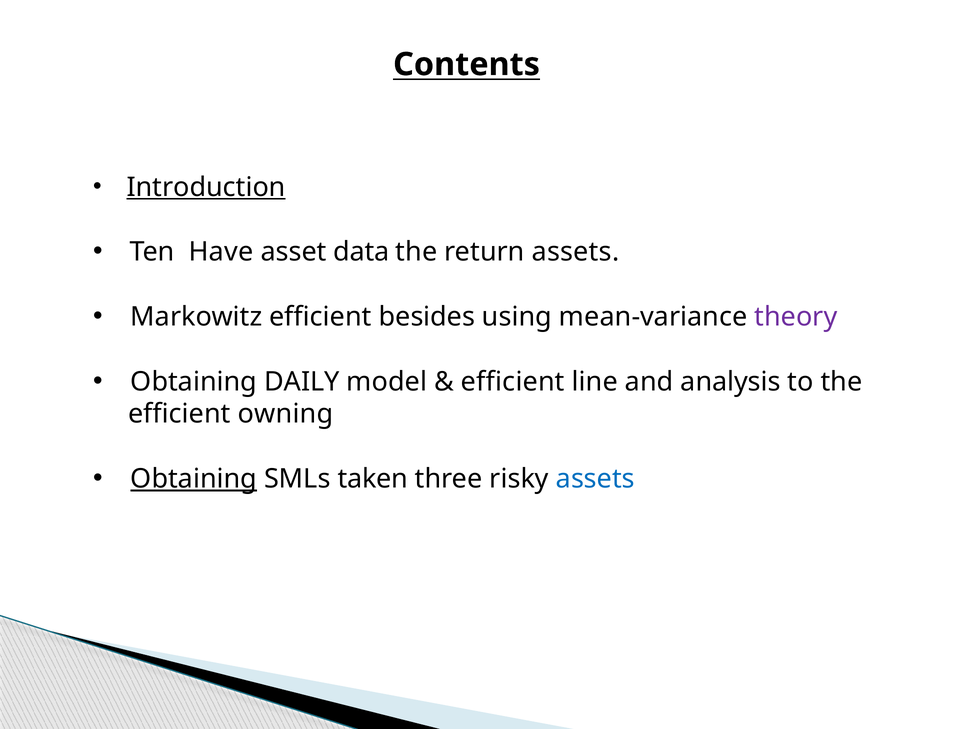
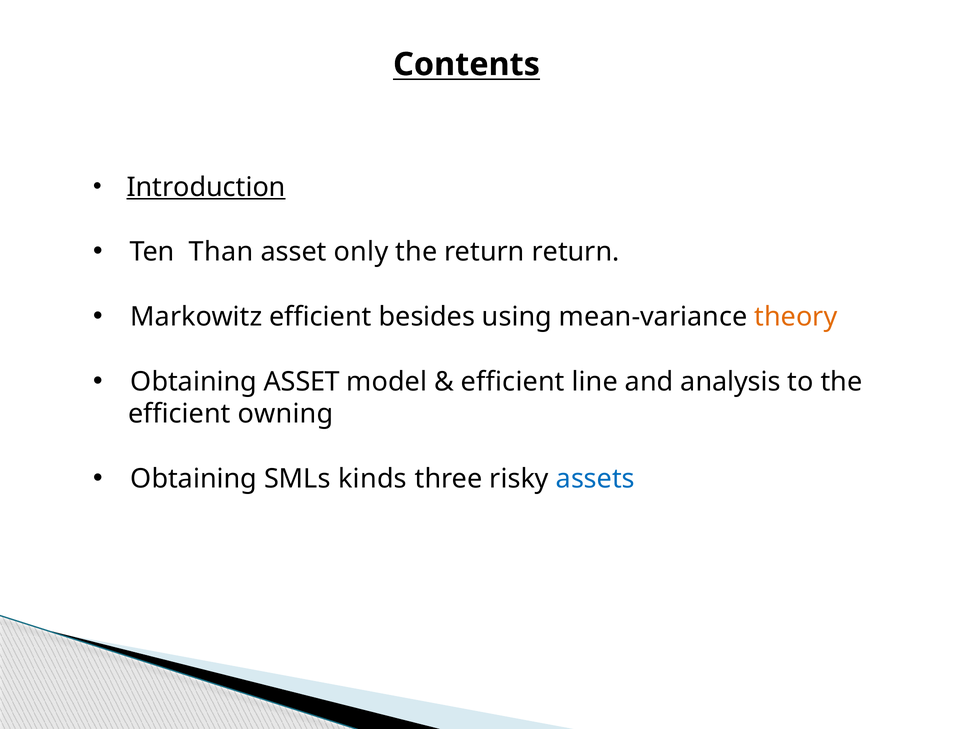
Have: Have -> Than (221, 252)
data: data -> only (361, 252)
return assets: assets -> return (576, 252)
theory colour: purple -> orange (796, 317)
Obtaining DAILY: DAILY -> ASSET (302, 382)
Obtaining underline: present -> none (194, 479)
taken: taken -> kinds (373, 479)
